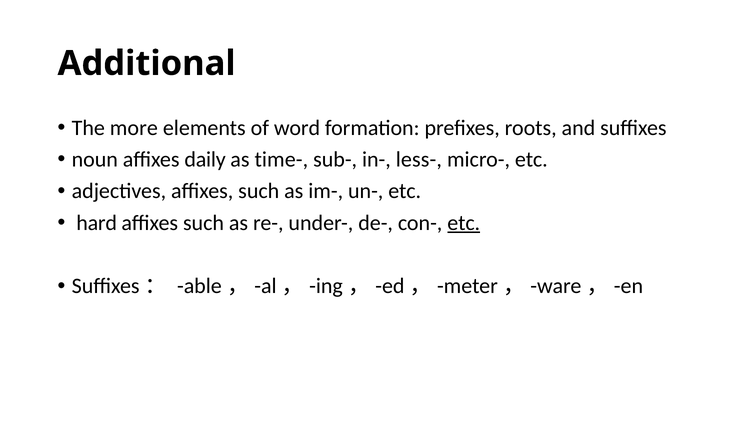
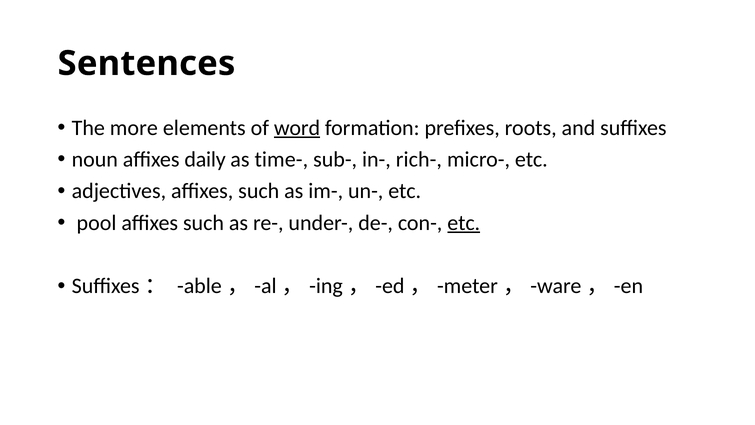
Additional: Additional -> Sentences (146, 63)
word underline: none -> present (297, 128)
less-: less- -> rich- (419, 159)
hard: hard -> pool (97, 223)
